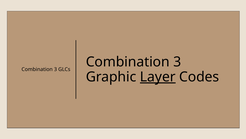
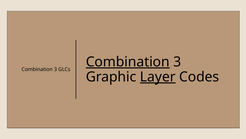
Combination underline: none -> present (128, 62)
